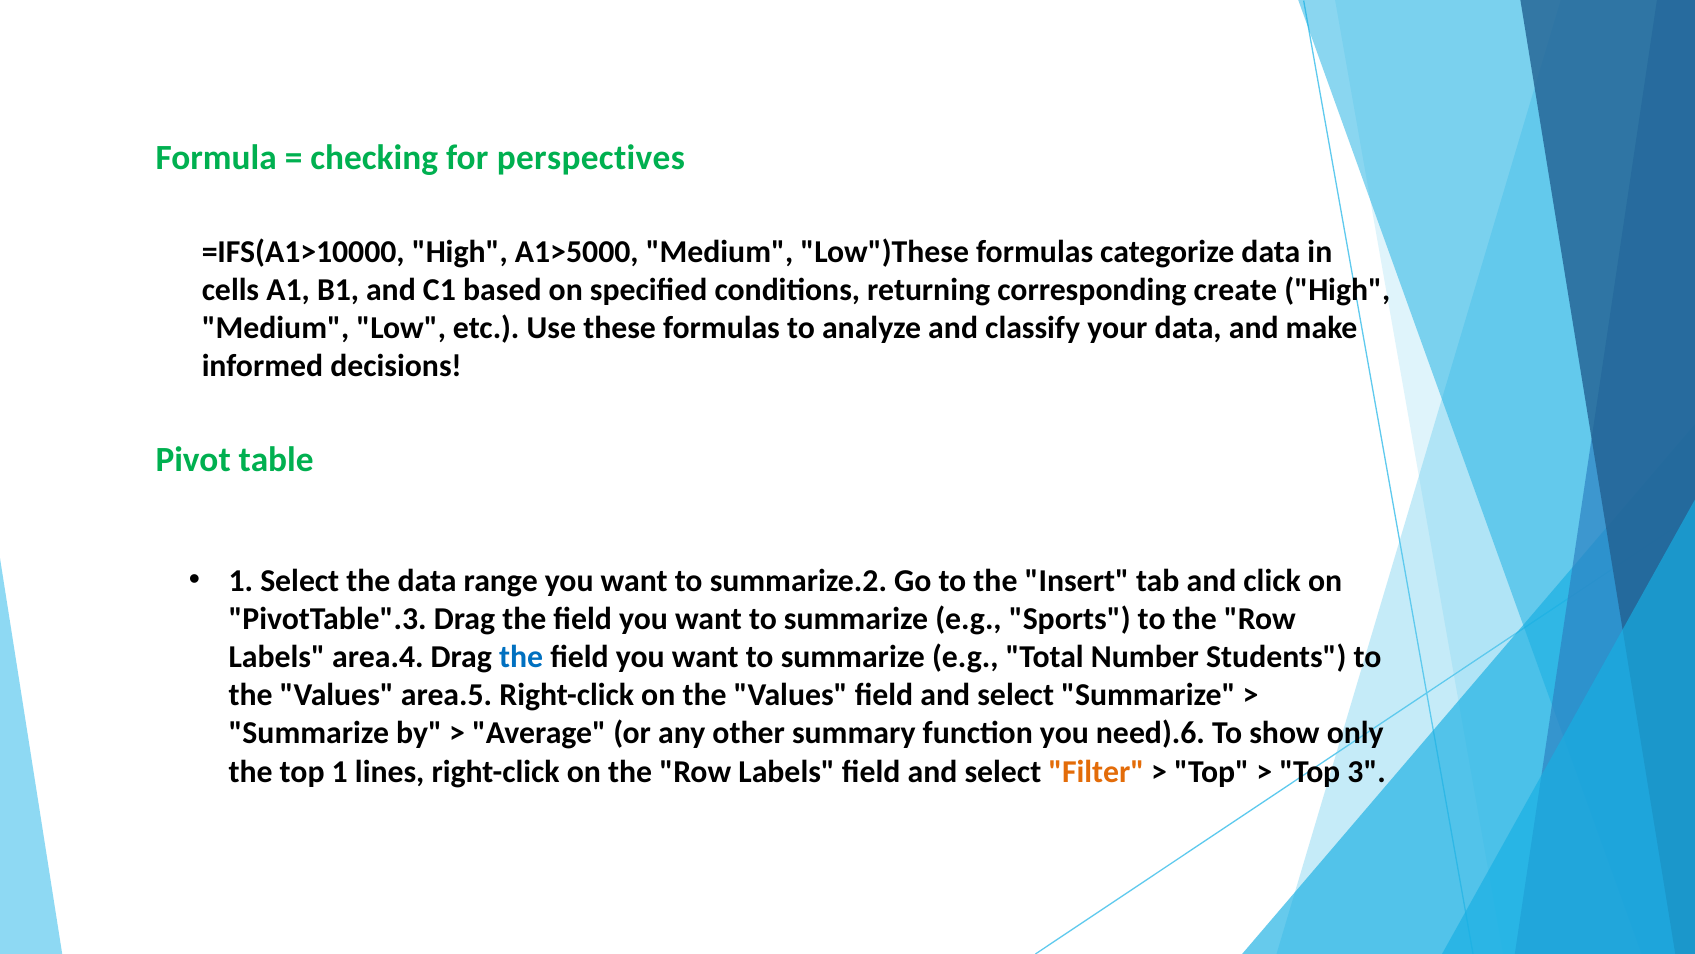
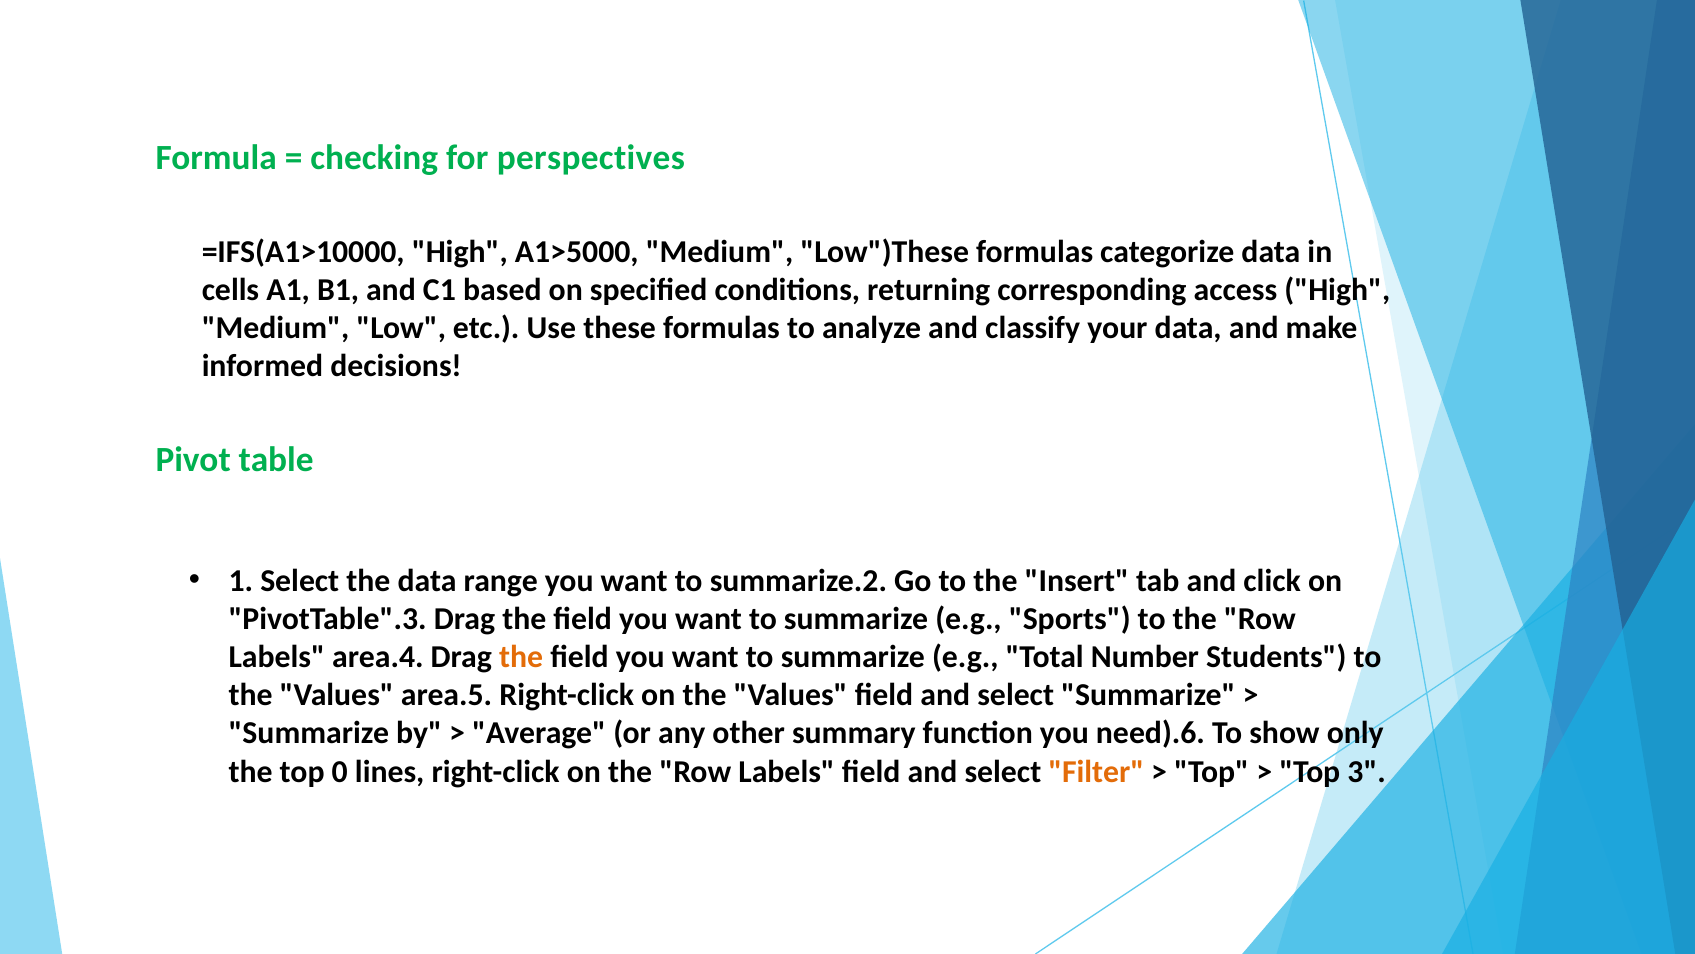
create: create -> access (1235, 290)
the colour: blue -> orange (521, 657)
top 1: 1 -> 0 (340, 771)
